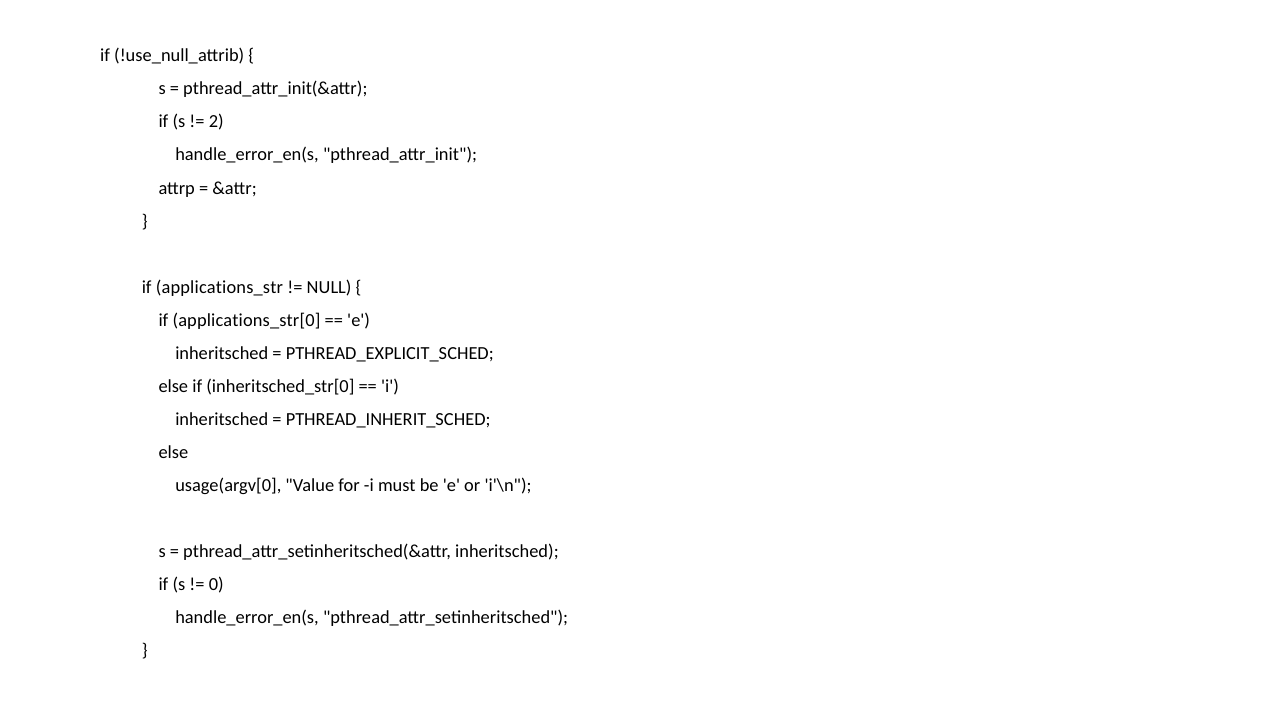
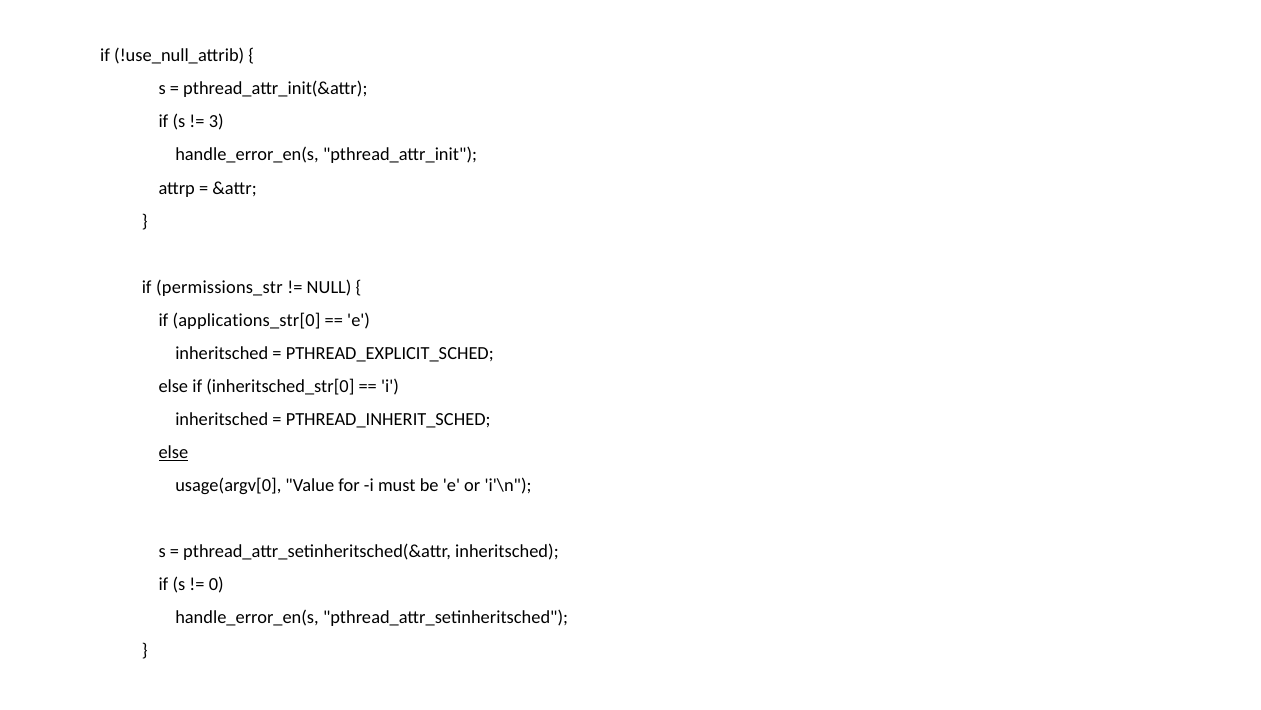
2: 2 -> 3 (216, 122)
applications_str: applications_str -> permissions_str (219, 287)
else underline: none -> present (173, 452)
